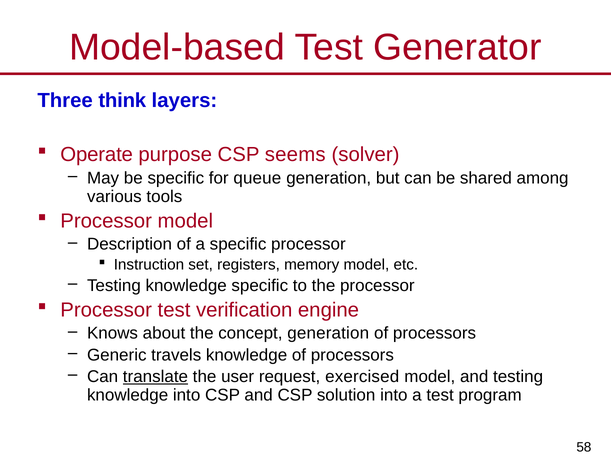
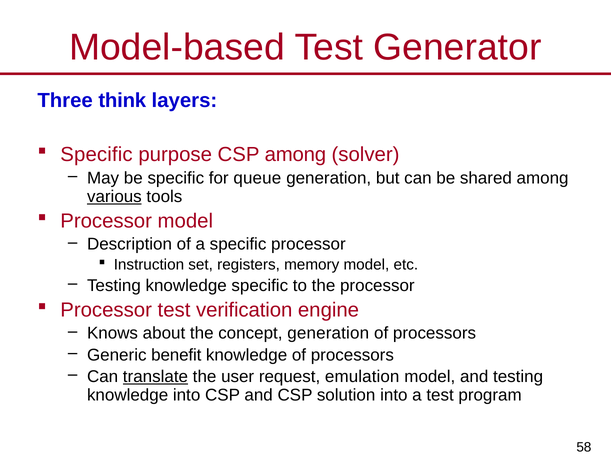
Operate: Operate -> Specific (96, 155)
CSP seems: seems -> among (295, 155)
various underline: none -> present (114, 197)
travels: travels -> benefit (176, 355)
exercised: exercised -> emulation (362, 377)
